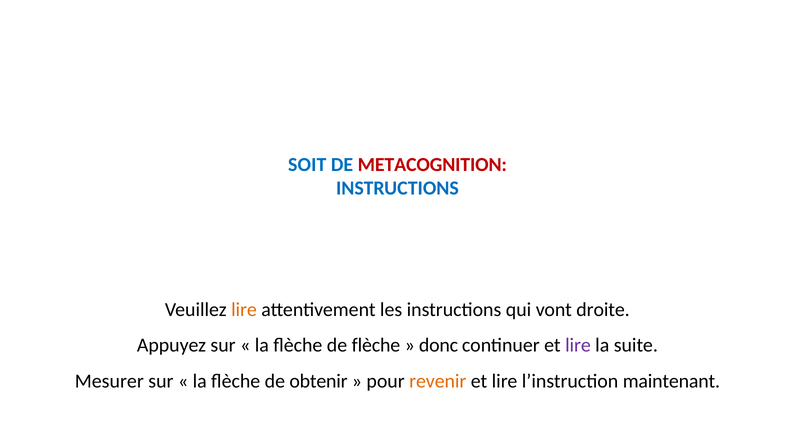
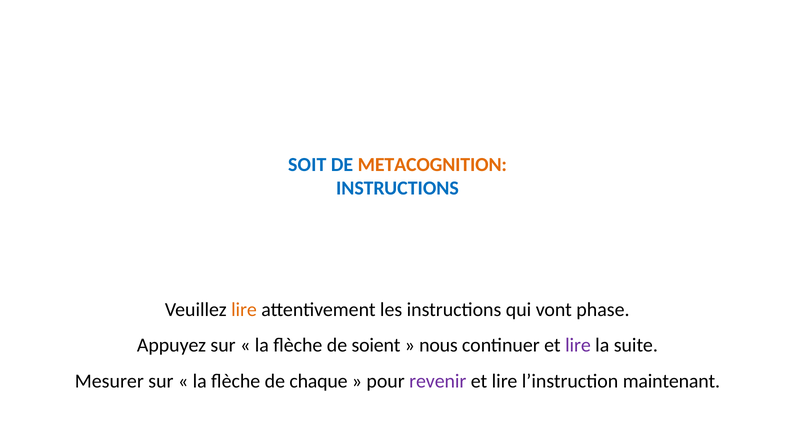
METACOGNITION colour: red -> orange (432, 165)
droite: droite -> phase (603, 310)
de flèche: flèche -> soient (376, 345)
donc: donc -> nous (438, 345)
obtenir: obtenir -> chaque (318, 381)
revenir colour: orange -> purple (438, 381)
